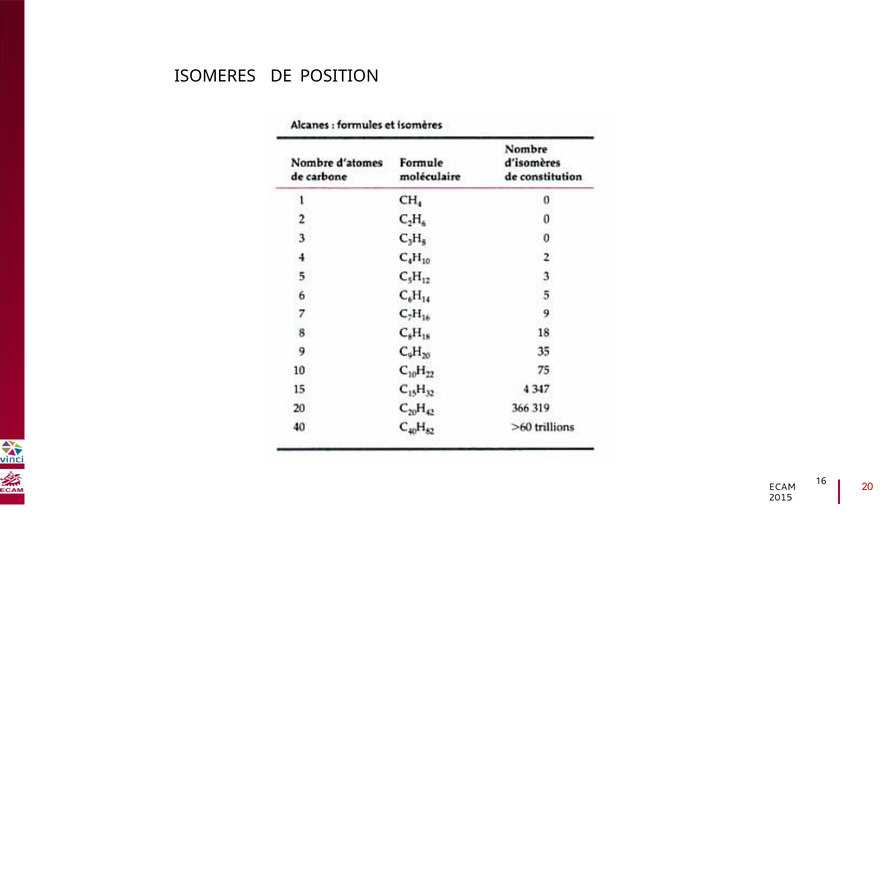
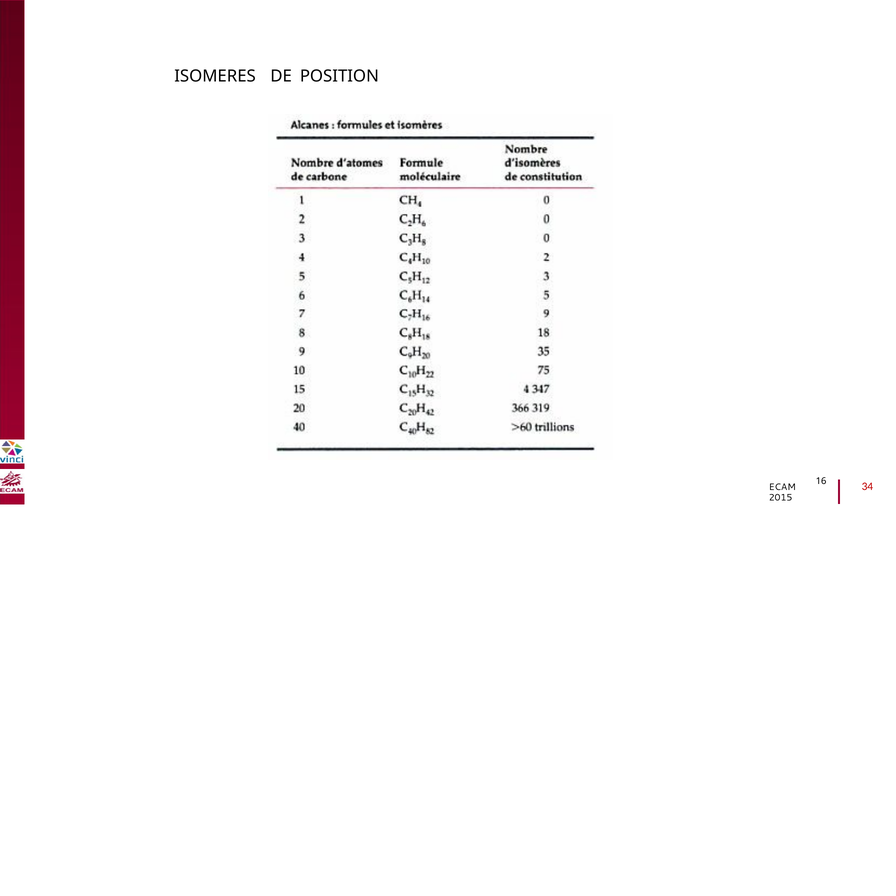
20: 20 -> 34 (867, 486)
